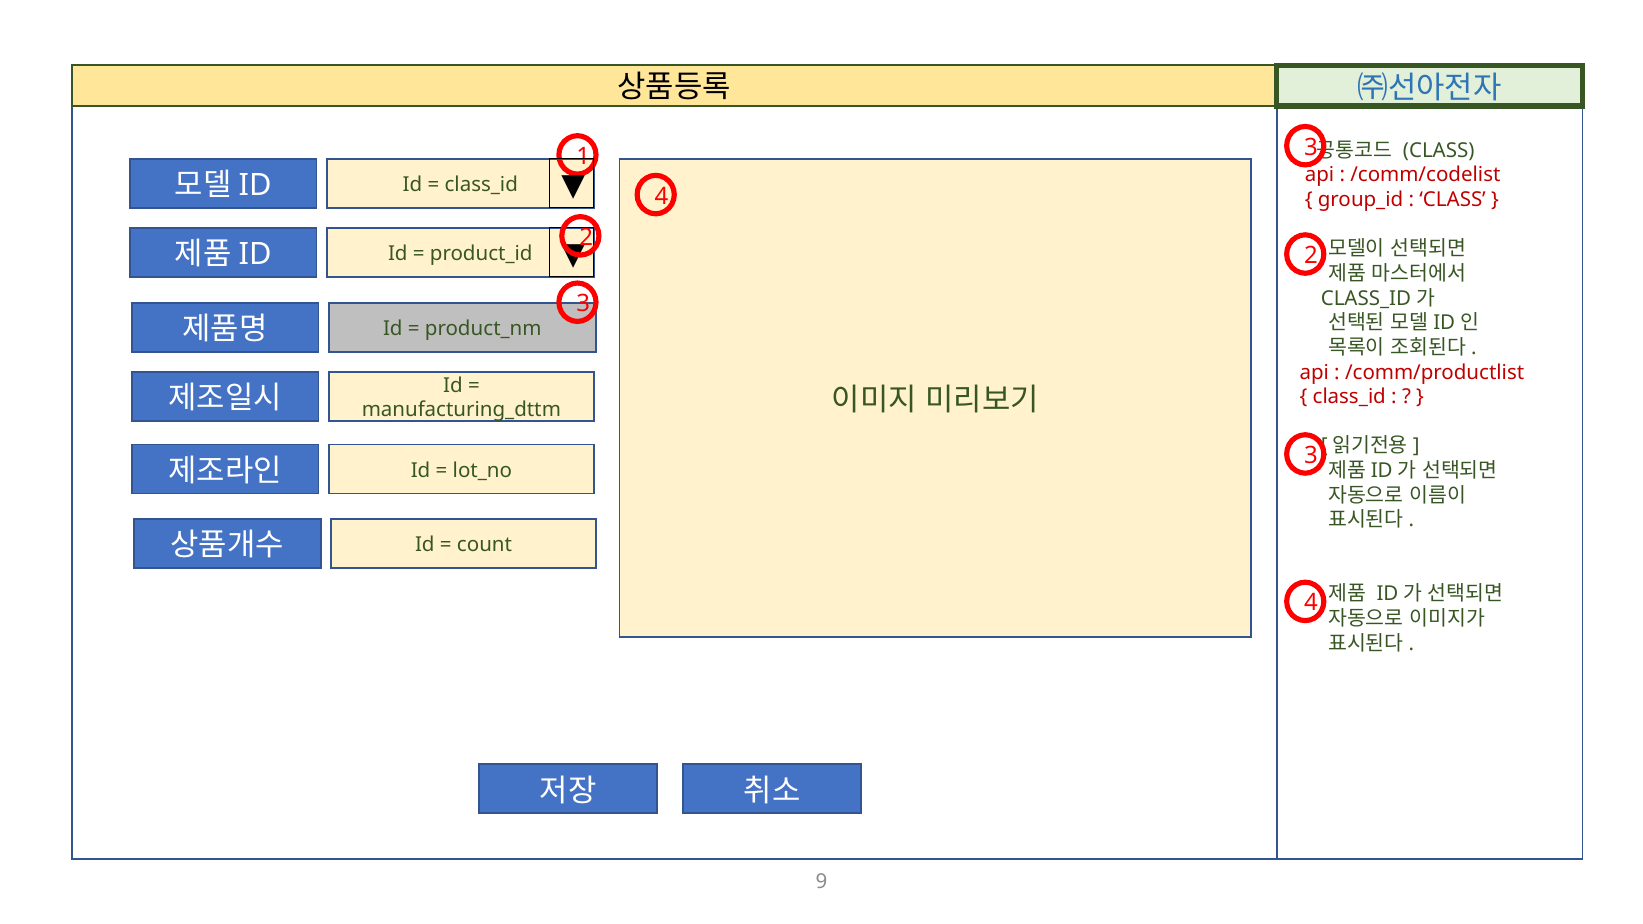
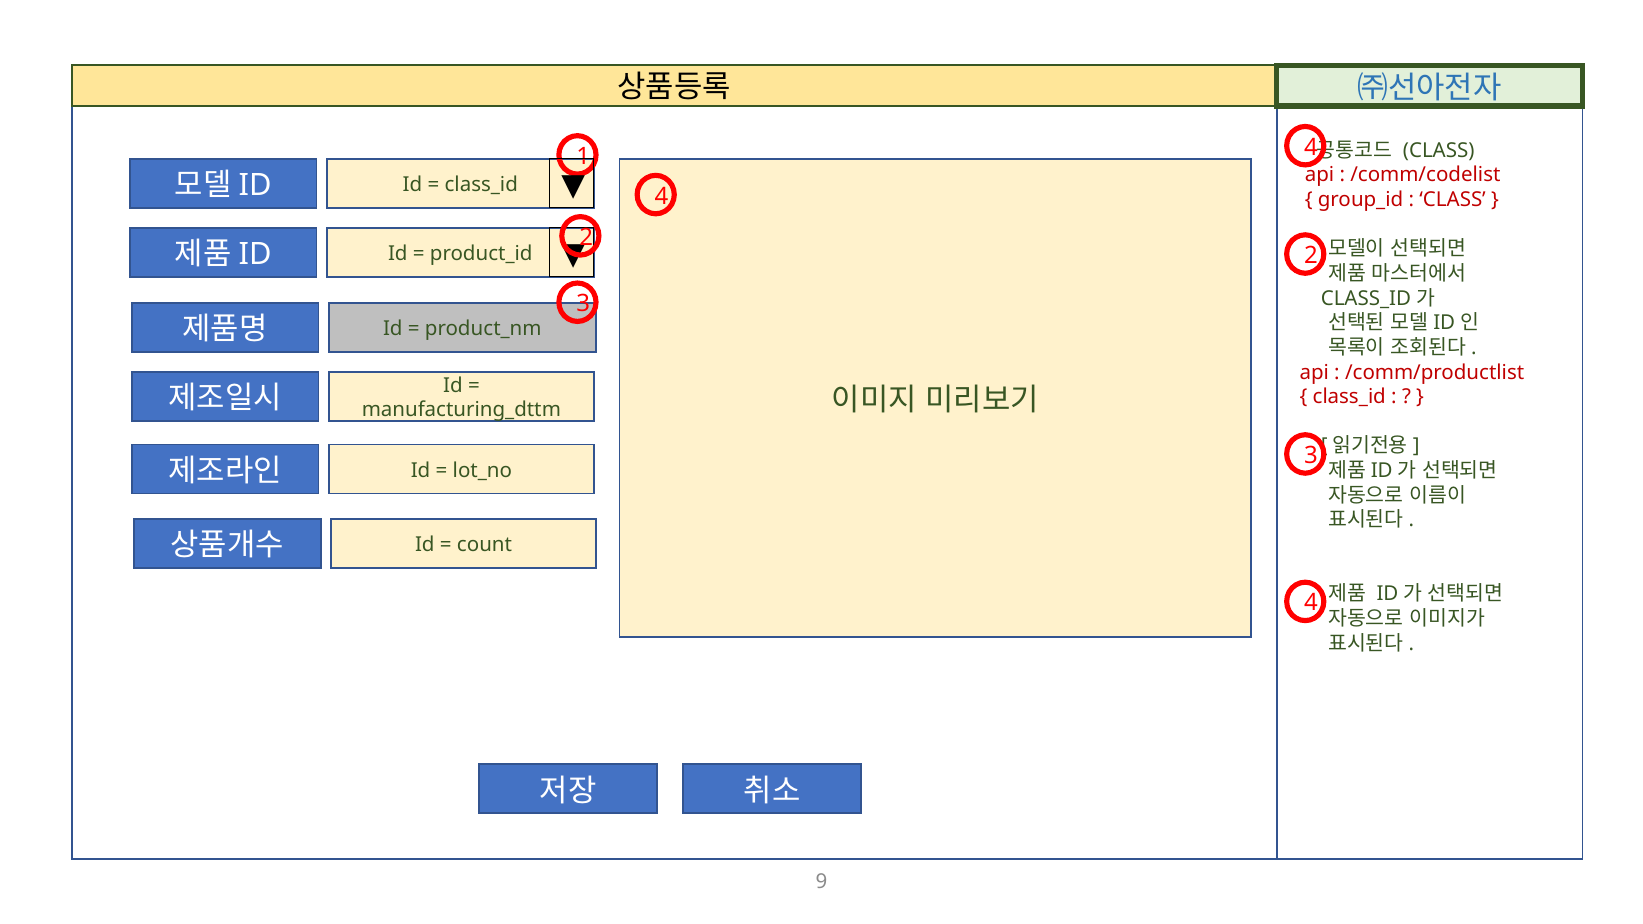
1 3: 3 -> 4 (1311, 147)
